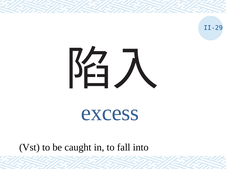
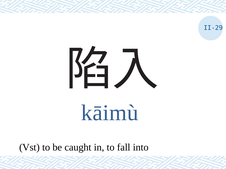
excess: excess -> kāimù (110, 113)
